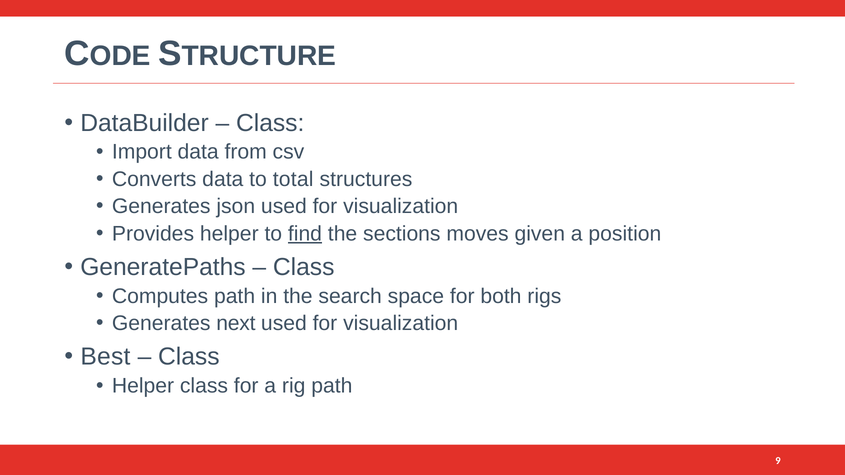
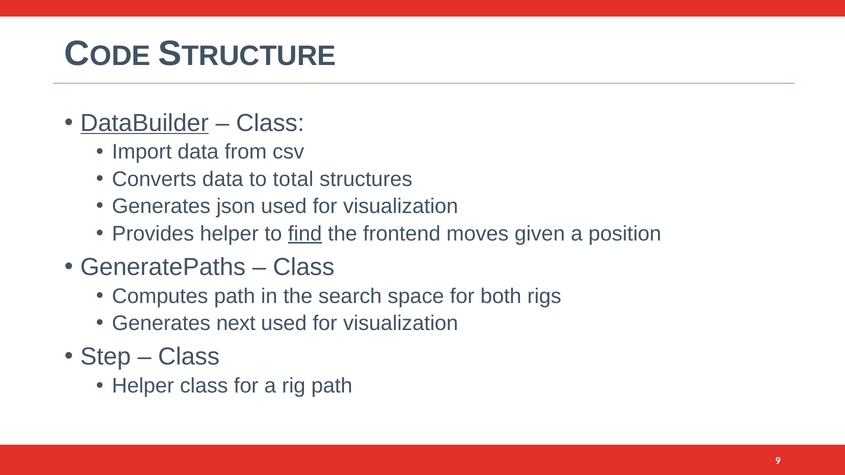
DataBuilder underline: none -> present (145, 123)
sections: sections -> frontend (402, 234)
Best: Best -> Step (106, 357)
